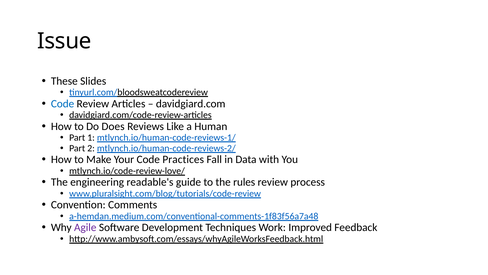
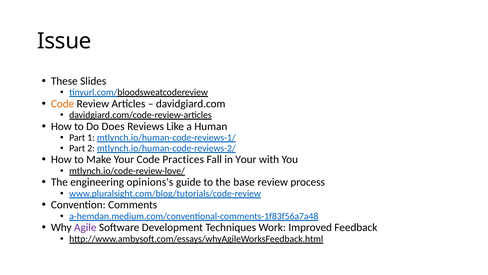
Code colour: blue -> orange (63, 103)
in Data: Data -> Your (246, 159)
readable's: readable's -> opinions's (150, 182)
rules: rules -> base (244, 182)
